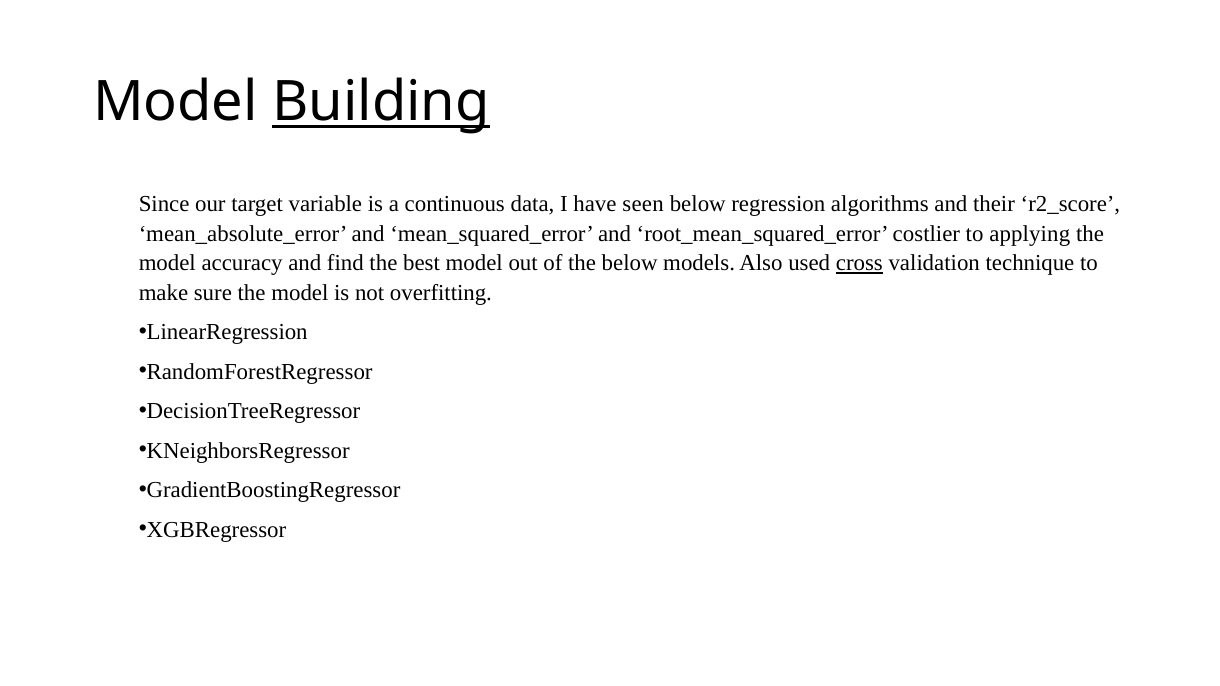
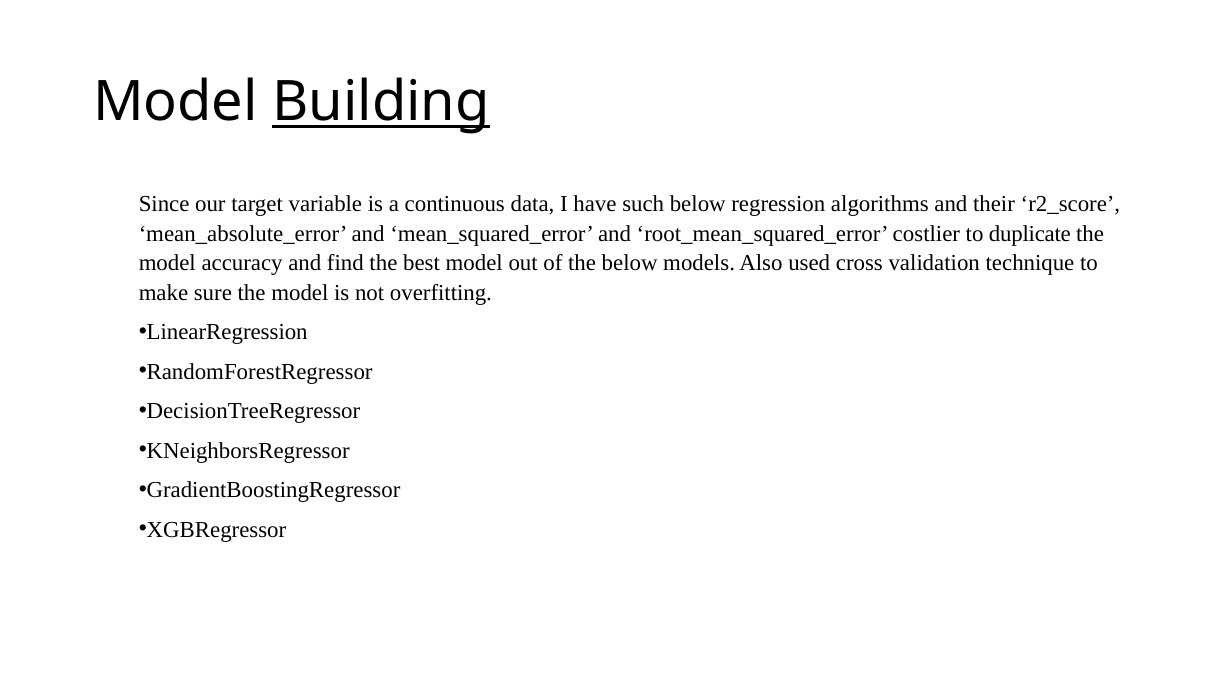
seen: seen -> such (643, 204)
applying: applying -> duplicate (1030, 234)
cross underline: present -> none (859, 263)
